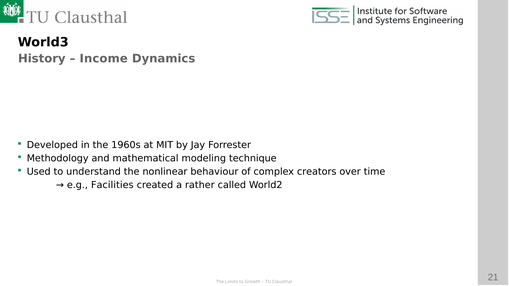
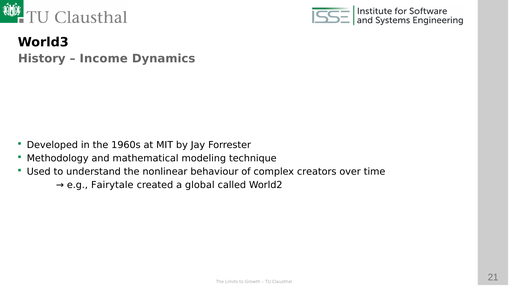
Facilities: Facilities -> Fairytale (112, 185)
rather: rather -> global (200, 185)
